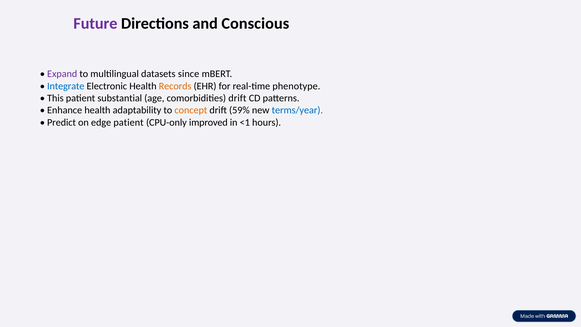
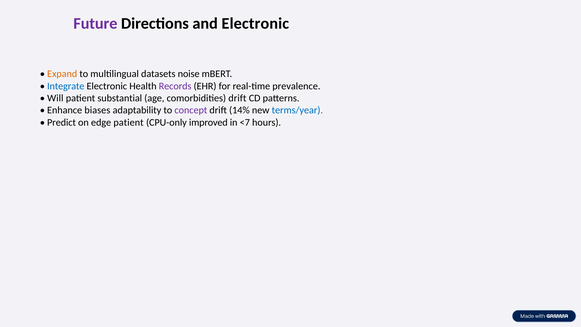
and Conscious: Conscious -> Electronic (255, 23)
Expand colour: purple -> orange (62, 74)
since: since -> noise (189, 74)
Records colour: orange -> purple (175, 86)
phenotype: phenotype -> prevalence (296, 86)
This: This -> Will (55, 98)
Enhance health: health -> biases (97, 110)
concept colour: orange -> purple (191, 110)
59%: 59% -> 14% (239, 110)
<1: <1 -> <7 (245, 122)
